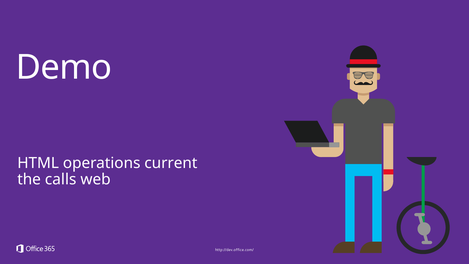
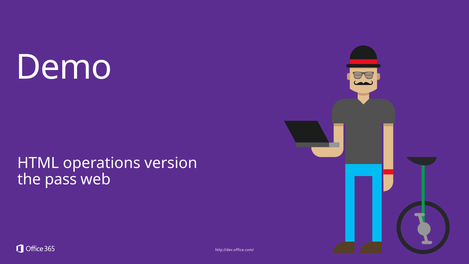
current: current -> version (171, 163)
calls: calls -> pass (61, 179)
